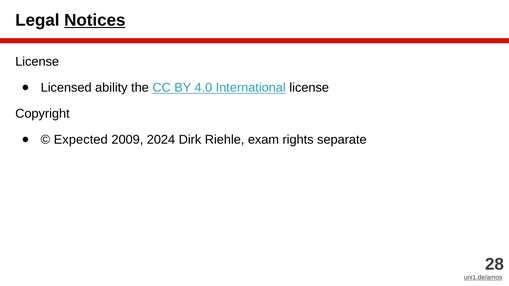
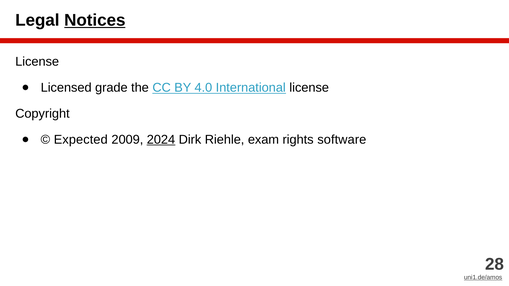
ability: ability -> grade (111, 88)
2024 underline: none -> present (161, 140)
separate: separate -> software (342, 140)
